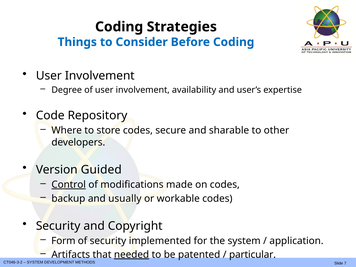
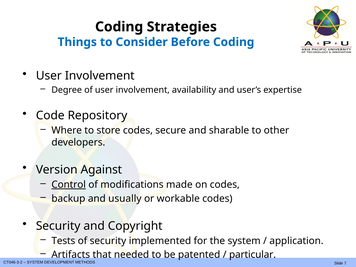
Guided: Guided -> Against (101, 170)
Form: Form -> Tests (63, 241)
needed underline: present -> none (132, 255)
